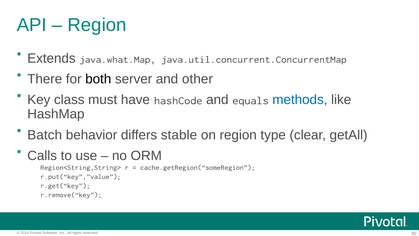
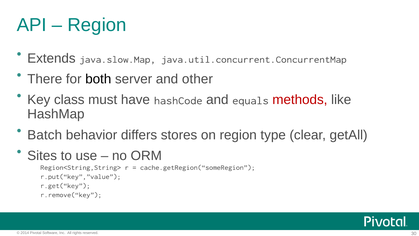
java.what.Map: java.what.Map -> java.slow.Map (118, 59)
methods colour: blue -> red (300, 100)
stable: stable -> stores (179, 135)
Calls: Calls -> Sites (42, 156)
